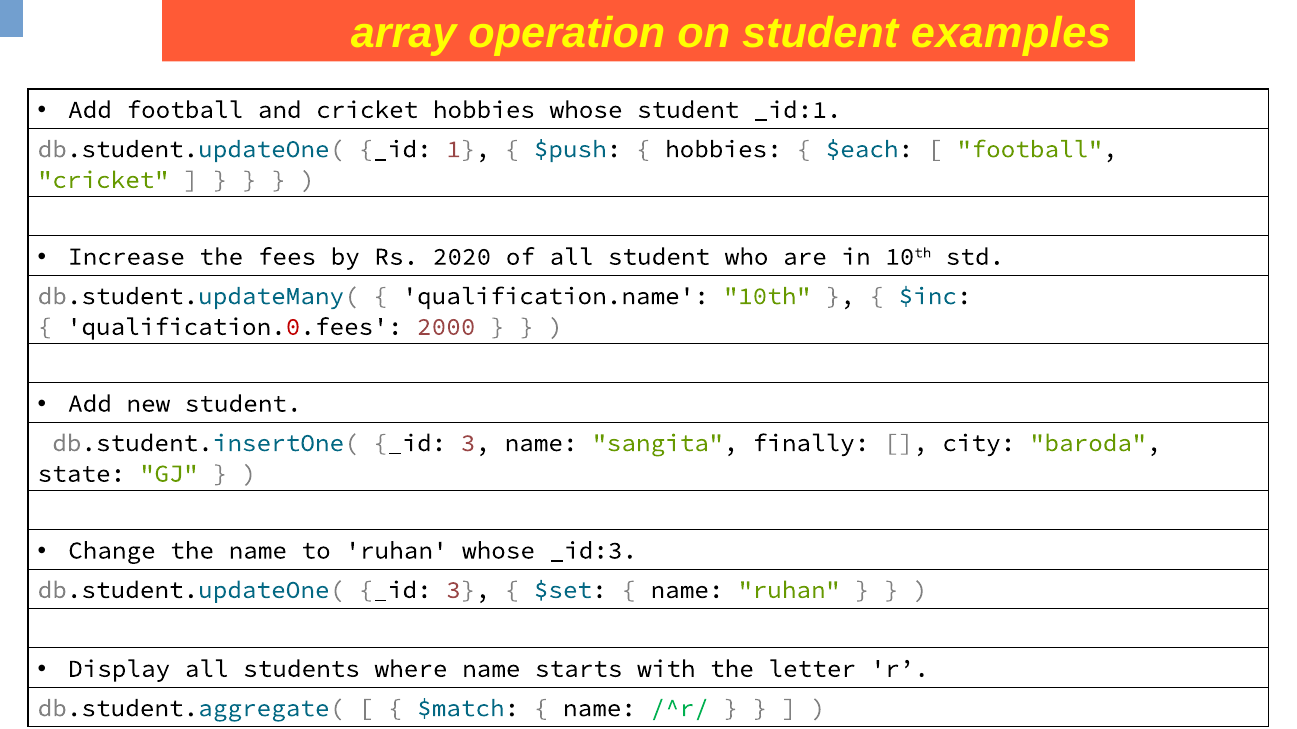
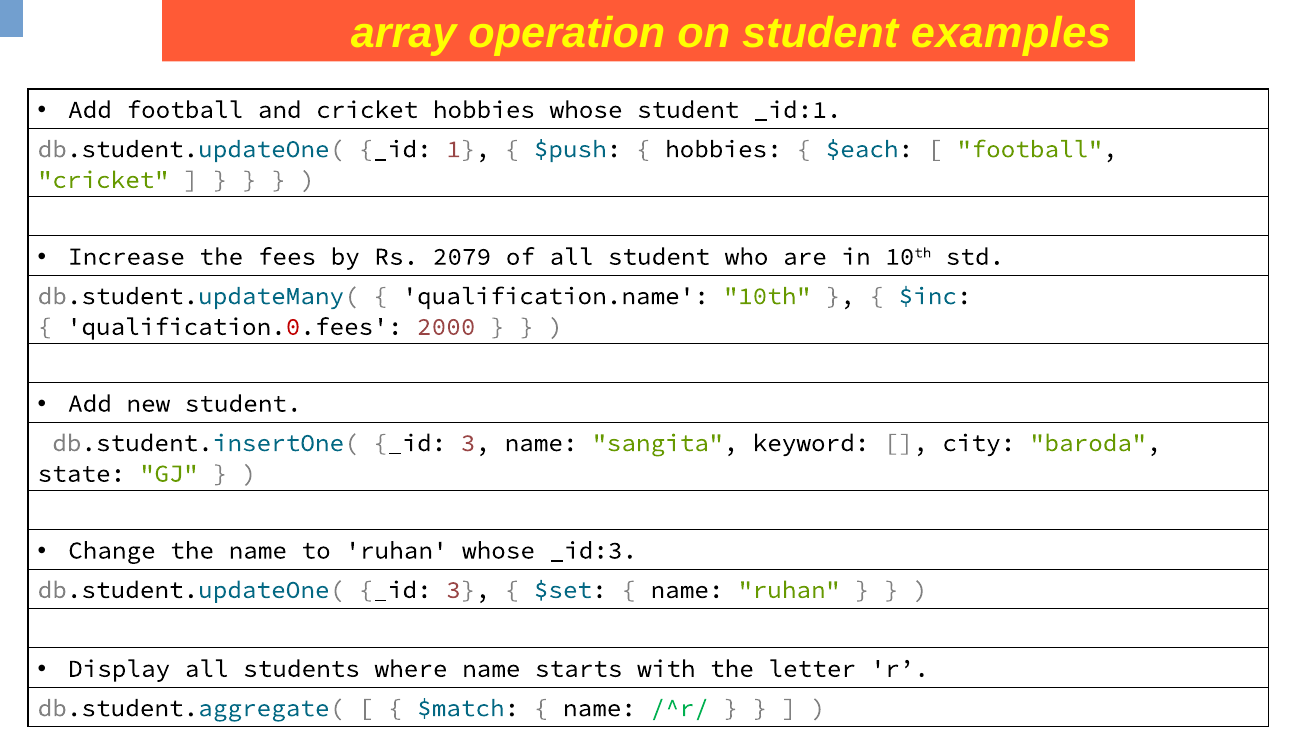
2020: 2020 -> 2079 (462, 257)
finally: finally -> keyword (811, 443)
